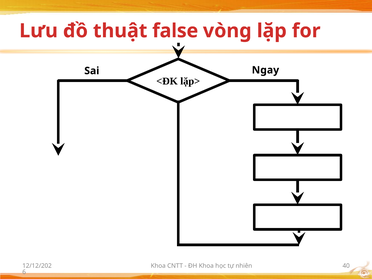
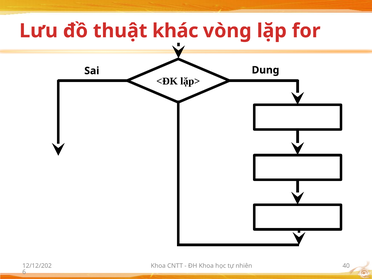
false: false -> khác (175, 31)
Ngay: Ngay -> Dung (265, 70)
